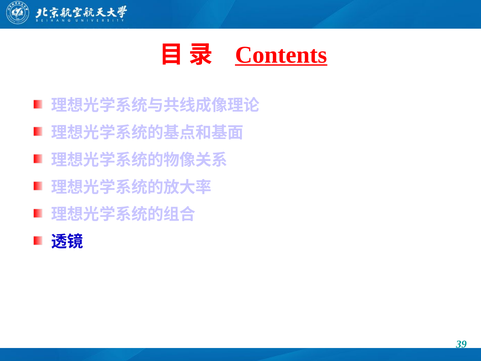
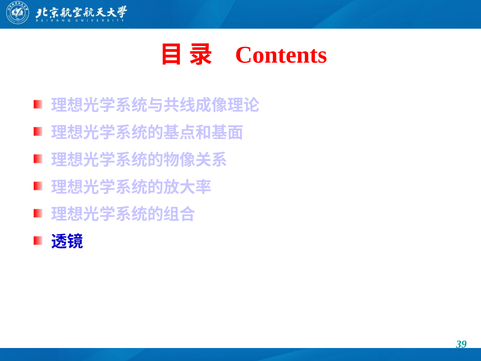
Contents underline: present -> none (281, 55)
